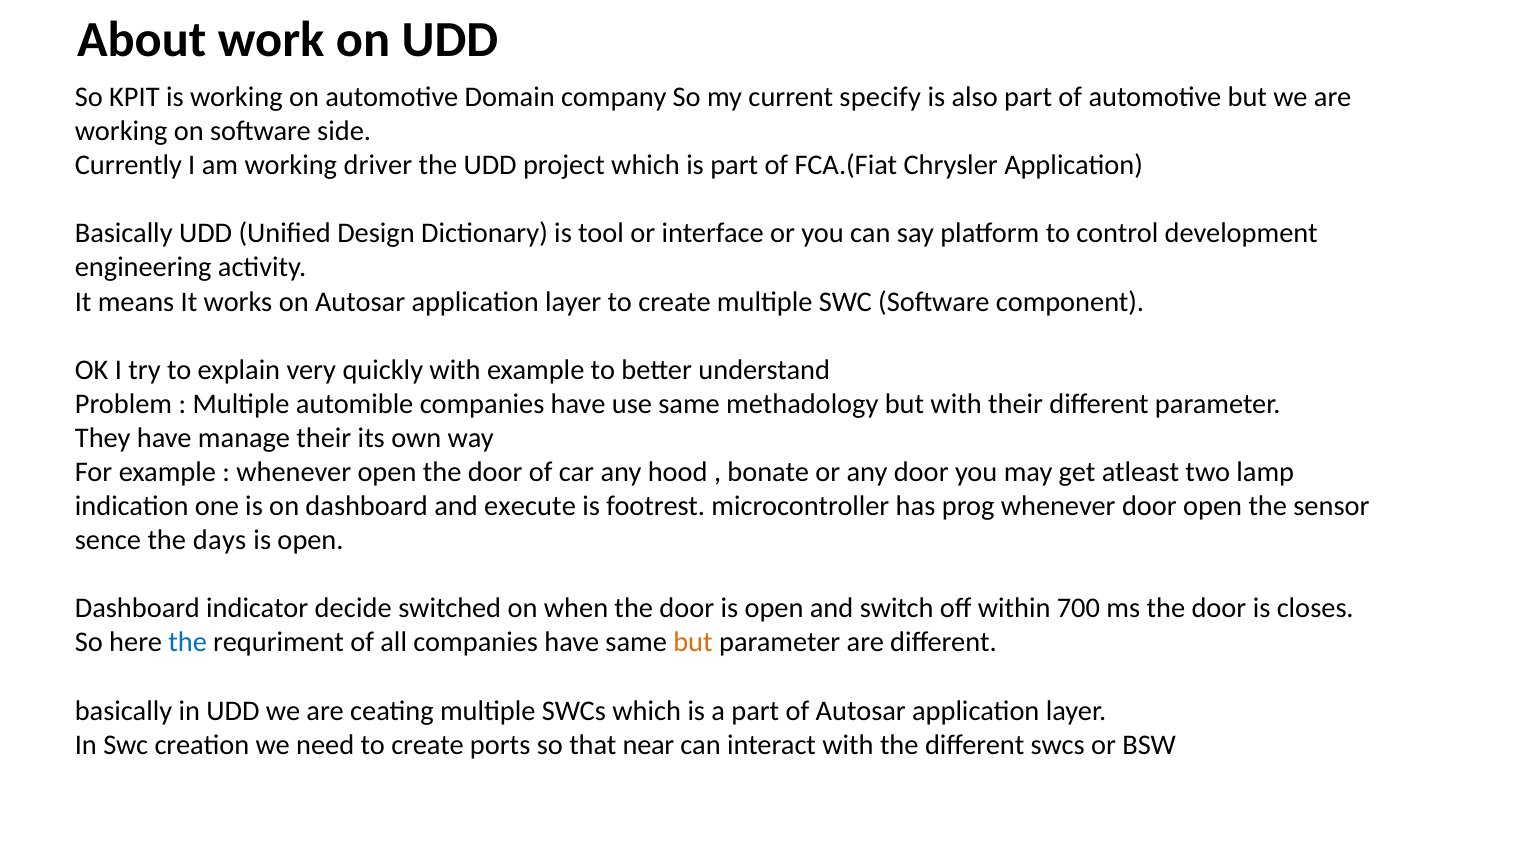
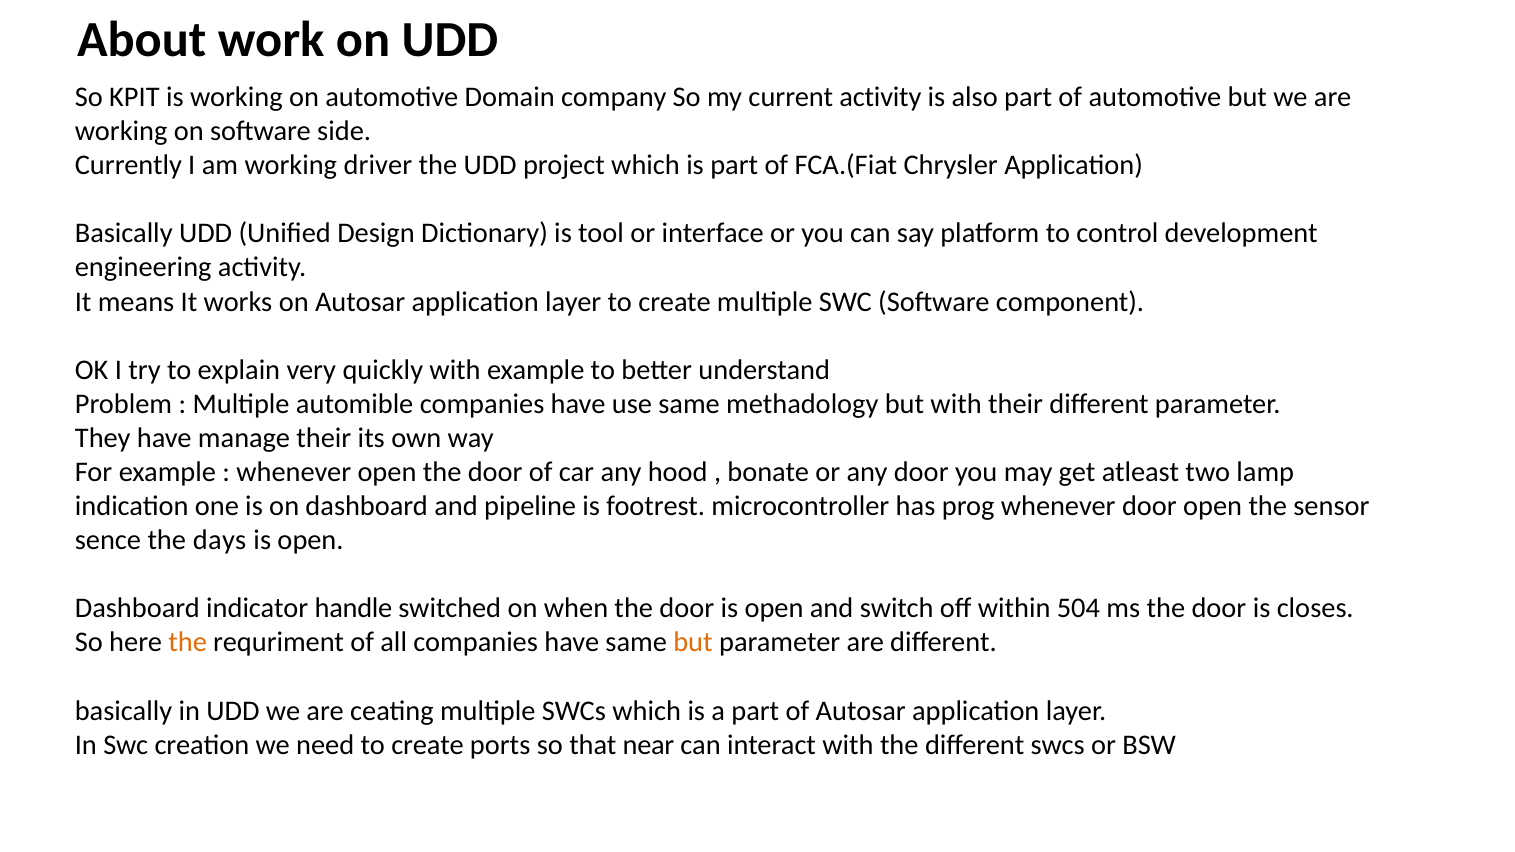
current specify: specify -> activity (880, 97)
execute: execute -> pipeline (530, 506)
decide: decide -> handle (353, 609)
700: 700 -> 504 (1078, 609)
the colour: blue -> orange (188, 643)
